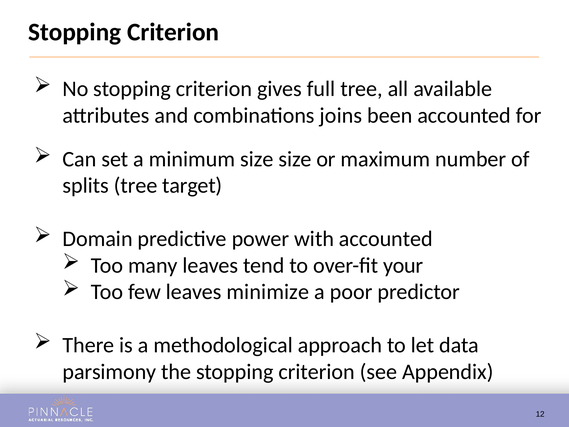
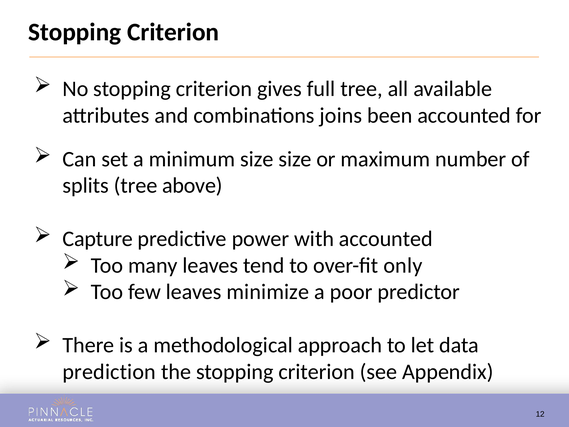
target: target -> above (192, 186)
Domain: Domain -> Capture (98, 239)
your: your -> only (403, 265)
parsimony: parsimony -> prediction (109, 371)
